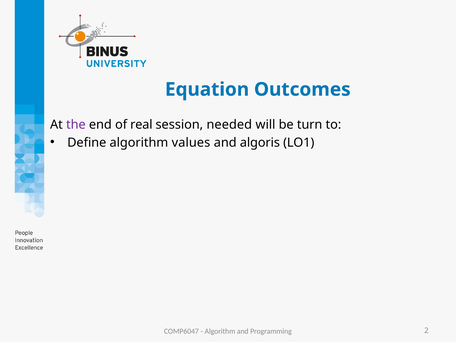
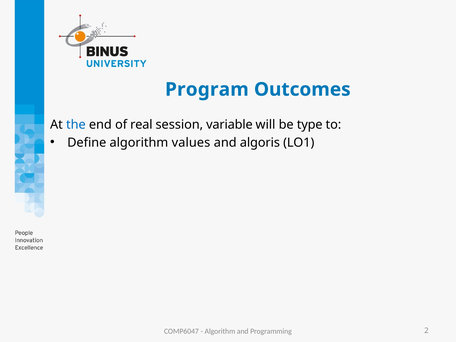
Equation: Equation -> Program (207, 89)
the colour: purple -> blue (76, 125)
needed: needed -> variable (229, 125)
turn: turn -> type (310, 125)
